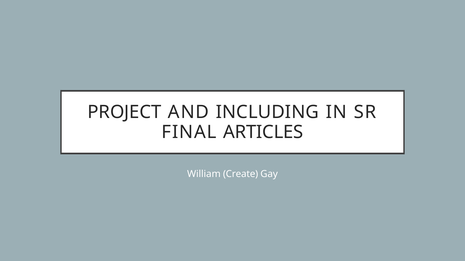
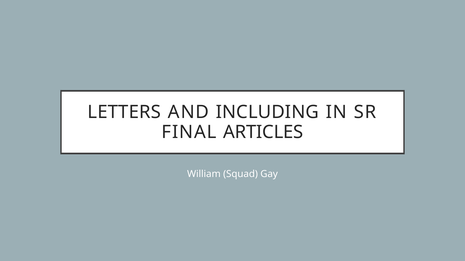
PROJECT: PROJECT -> LETTERS (124, 112)
Create: Create -> Squad (241, 174)
